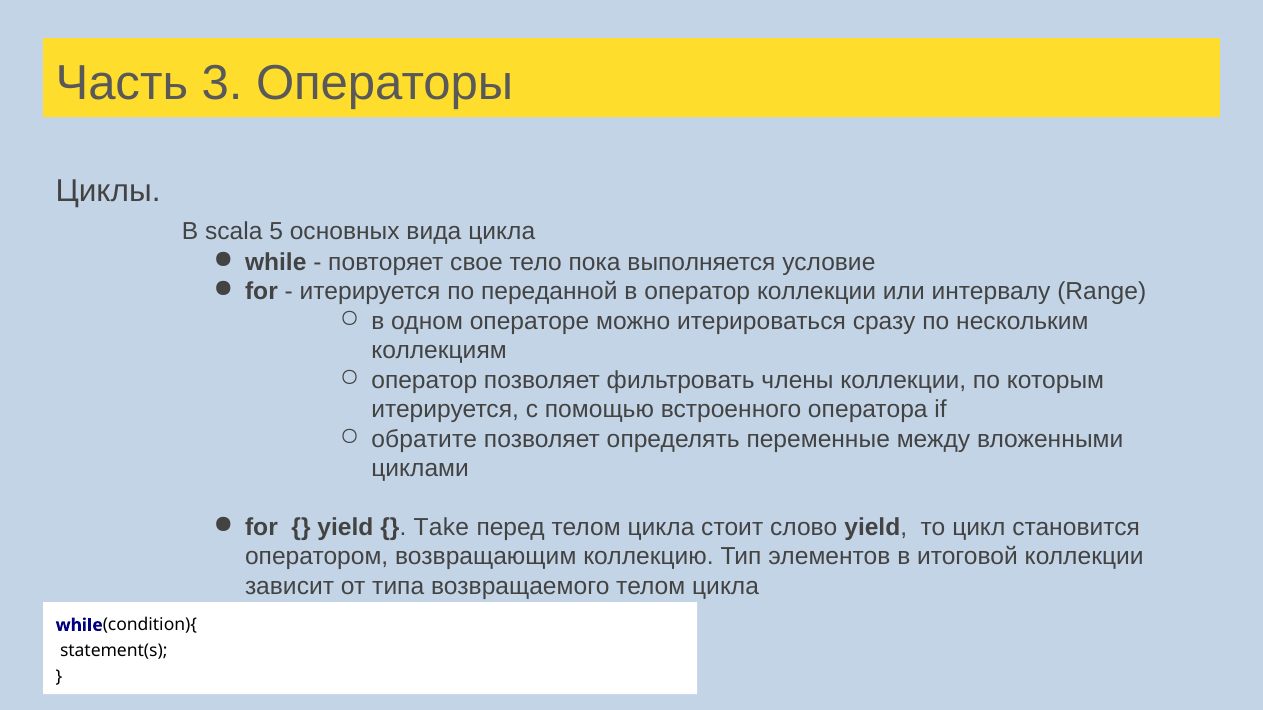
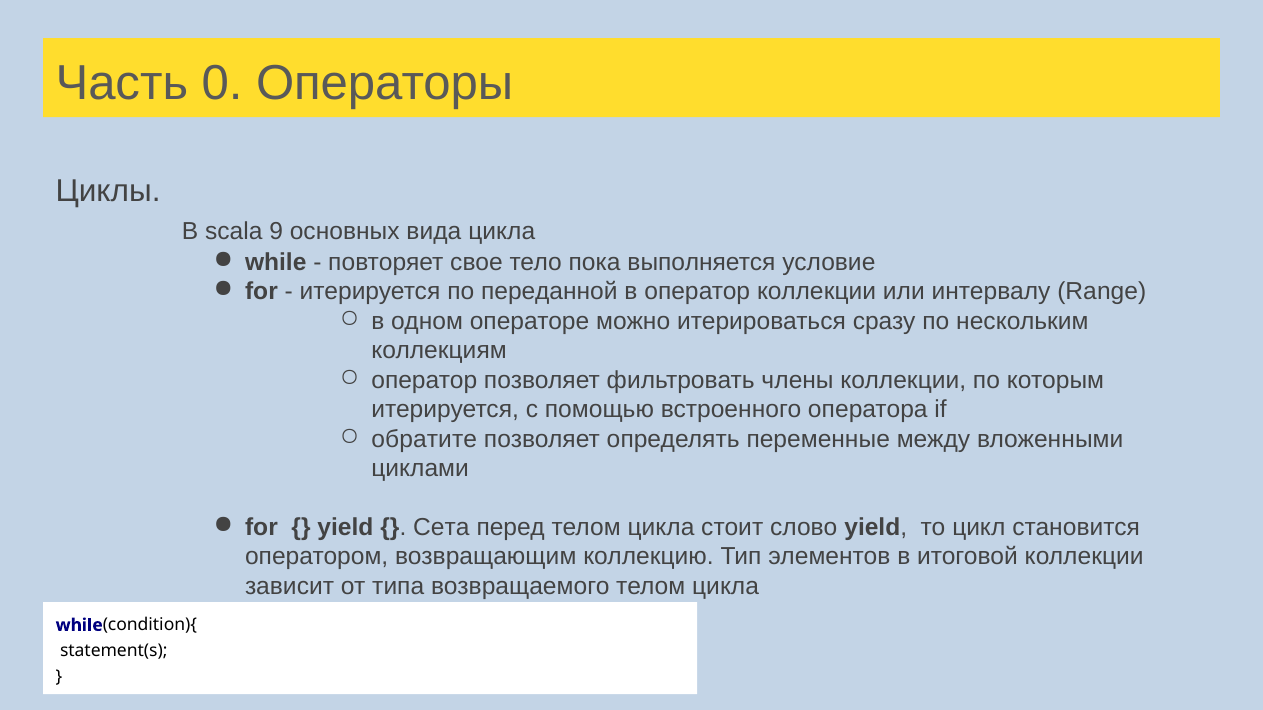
3: 3 -> 0 (222, 84)
5: 5 -> 9 (276, 231)
Take: Take -> Сета (441, 528)
